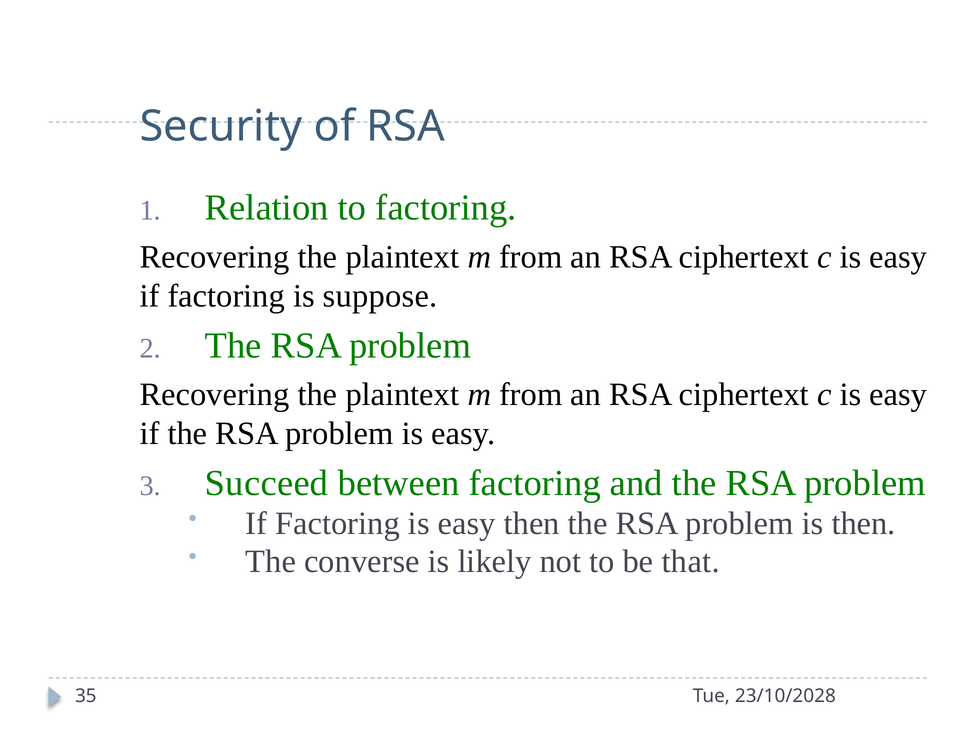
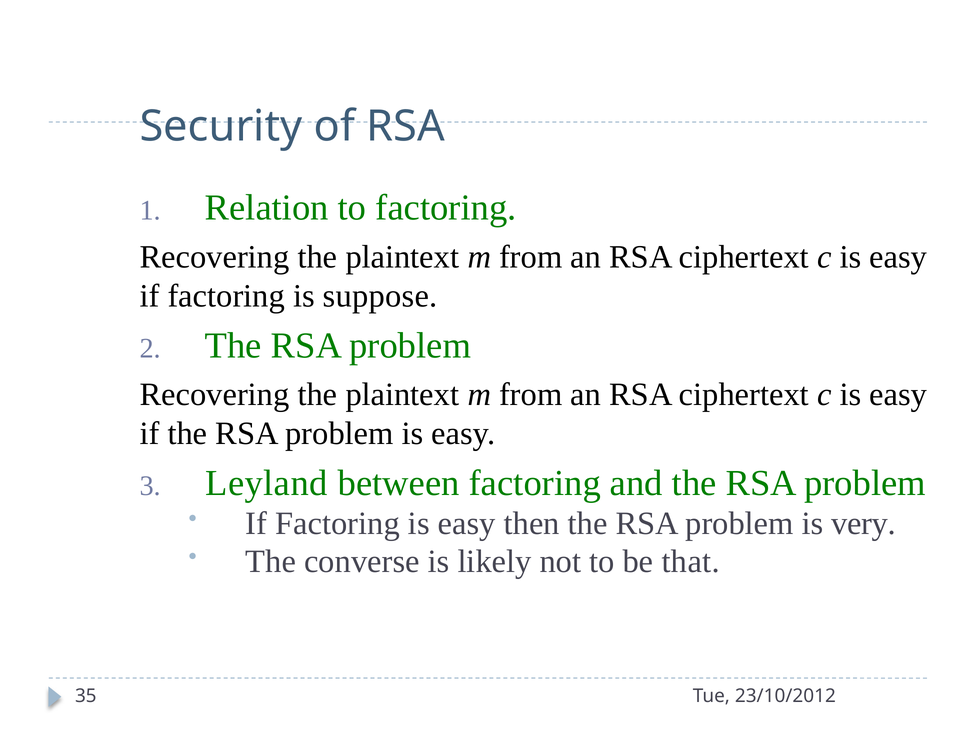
Succeed: Succeed -> Leyland (267, 483)
is then: then -> very (864, 523)
23/10/2028: 23/10/2028 -> 23/10/2012 (785, 696)
